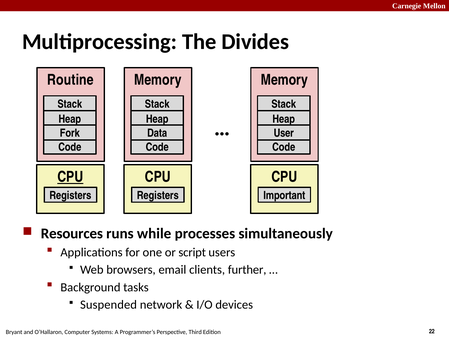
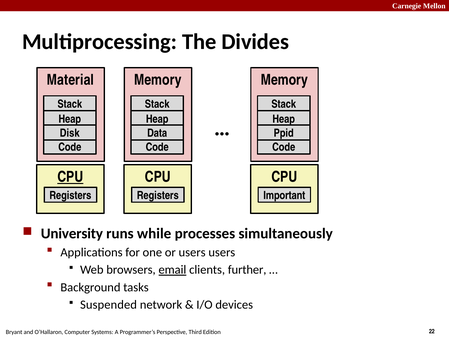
Routine: Routine -> Material (70, 80)
Fork: Fork -> Disk (70, 133)
User: User -> Ppid (284, 133)
Resources: Resources -> University (72, 233)
or script: script -> users (192, 252)
email underline: none -> present (172, 270)
